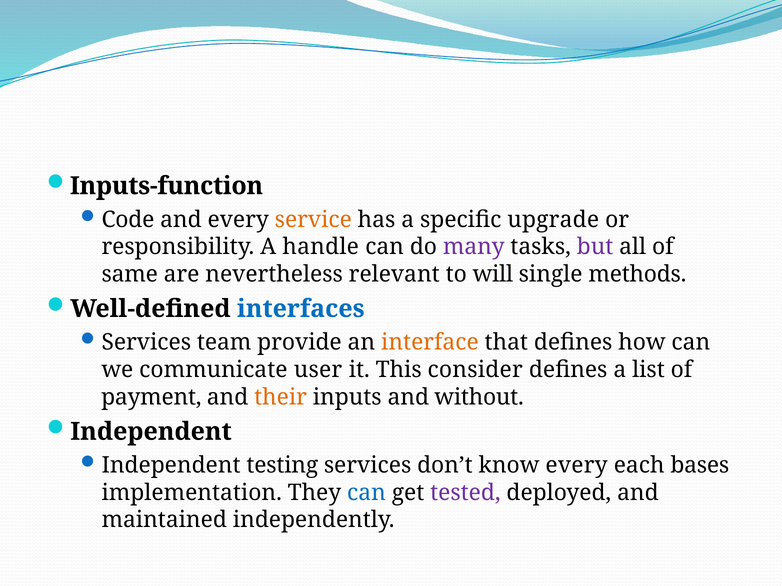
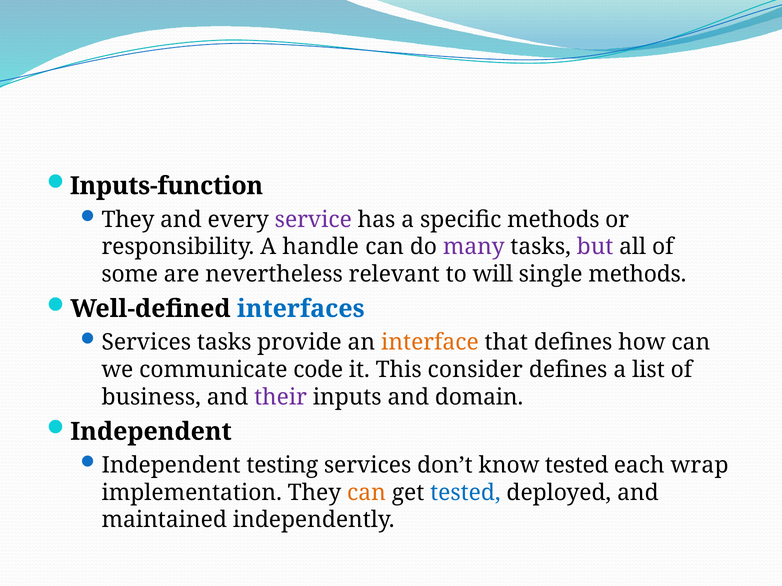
Code: Code -> They (128, 220)
service colour: orange -> purple (313, 220)
specific upgrade: upgrade -> methods (553, 220)
same: same -> some (130, 275)
Services team: team -> tasks (224, 343)
user: user -> code (318, 370)
payment: payment -> business (151, 397)
their colour: orange -> purple (281, 397)
without: without -> domain (479, 397)
know every: every -> tested (577, 466)
bases: bases -> wrap (700, 466)
can colour: blue -> orange (367, 493)
tested colour: purple -> blue (465, 493)
